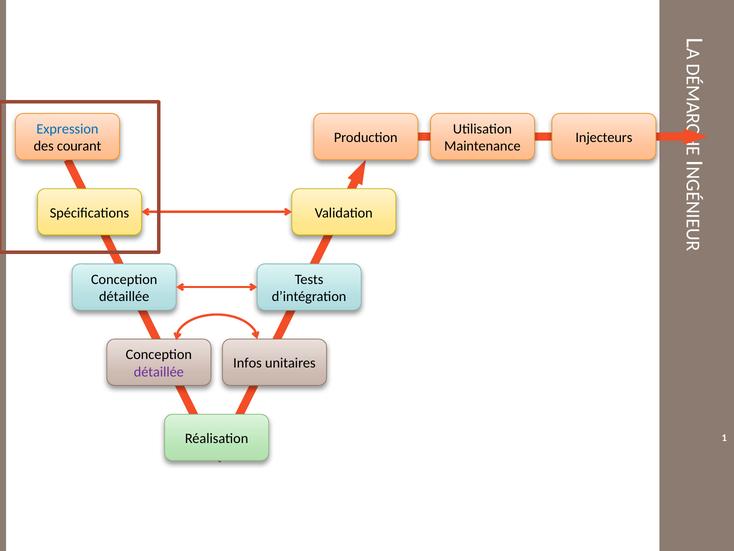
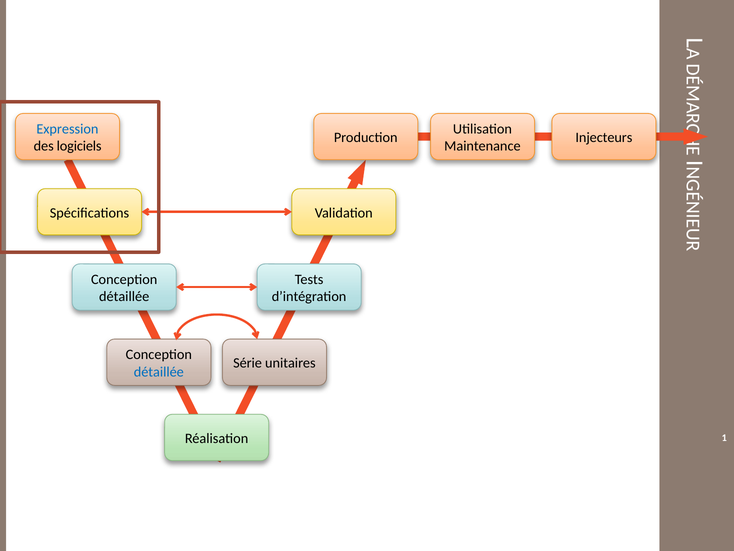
courant: courant -> logiciels (79, 146)
Infos: Infos -> Série (248, 363)
détaillée colour: purple -> blue (159, 371)
